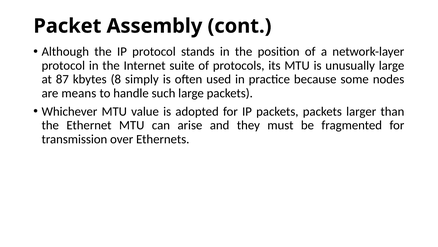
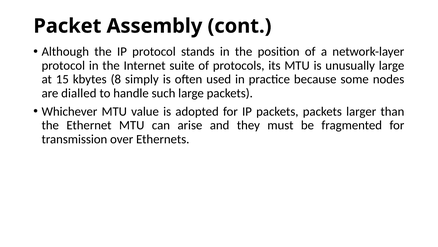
87: 87 -> 15 (62, 79)
means: means -> dialled (79, 93)
